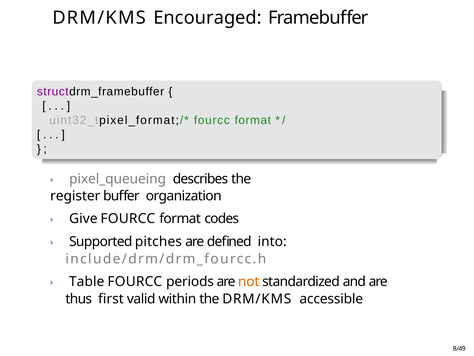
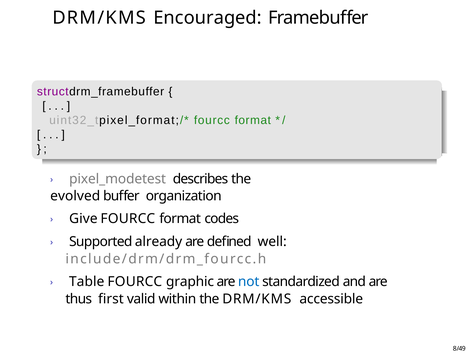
pixel_queueing: pixel_queueing -> pixel_modetest (118, 179)
register: register -> evolved (75, 196)
pitches: pitches -> already (159, 242)
into: into -> well (272, 242)
periods: periods -> graphic (190, 282)
not colour: orange -> blue (249, 282)
